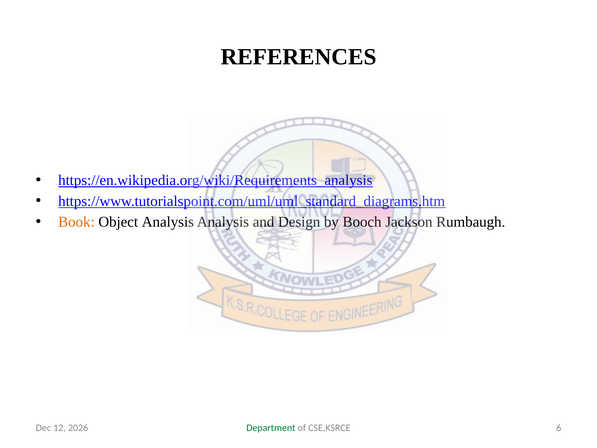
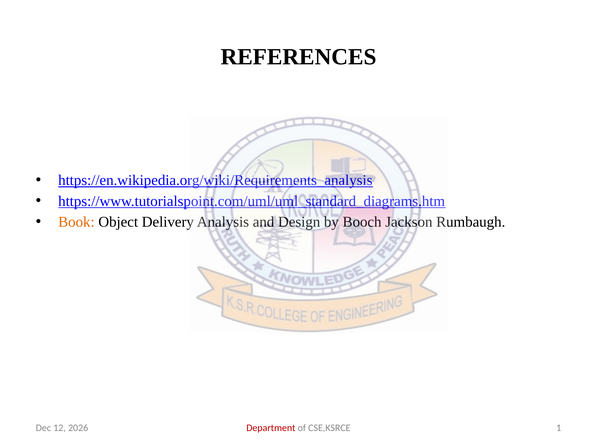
Object Analysis: Analysis -> Delivery (168, 222)
Department colour: green -> red (271, 427)
6: 6 -> 1 (559, 427)
